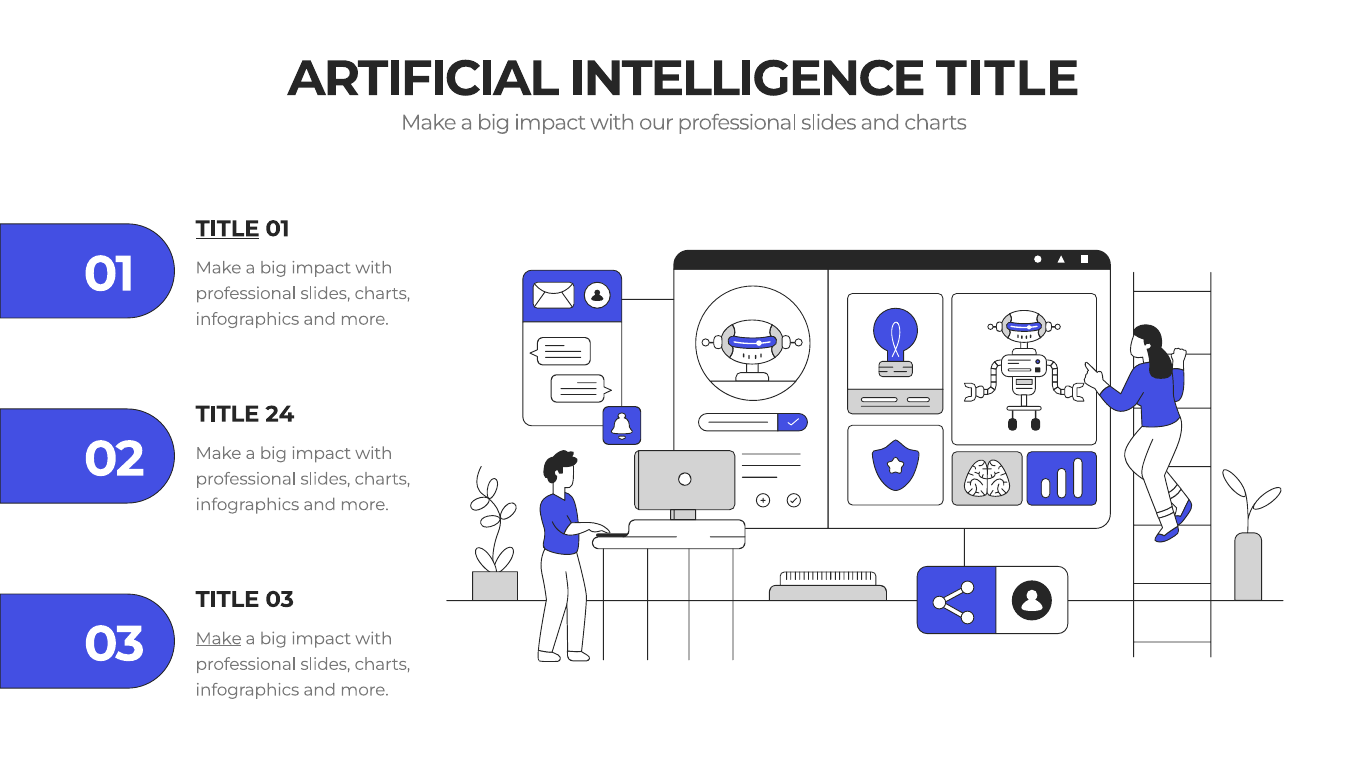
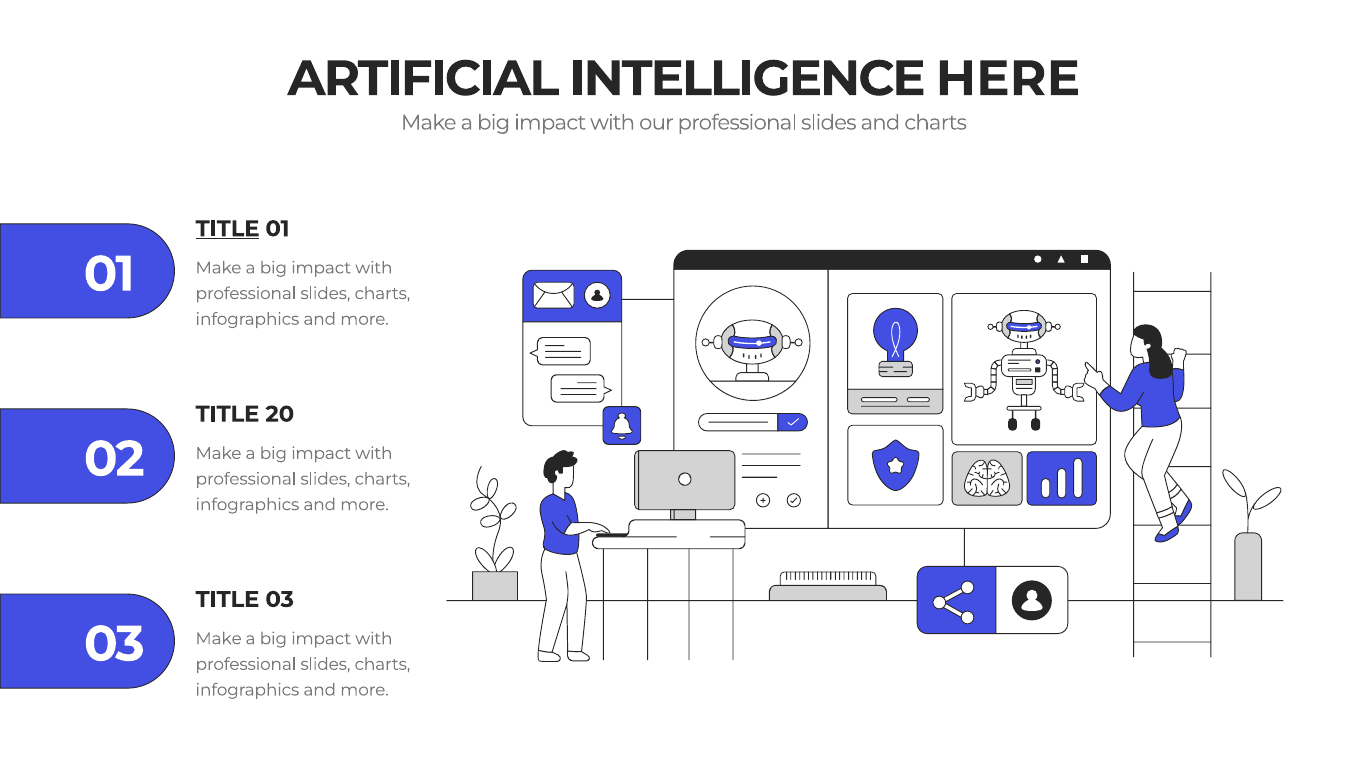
INTELLIGENCE TITLE: TITLE -> HERE (1008, 79)
24: 24 -> 20 (280, 415)
Make underline: present -> none (219, 639)
